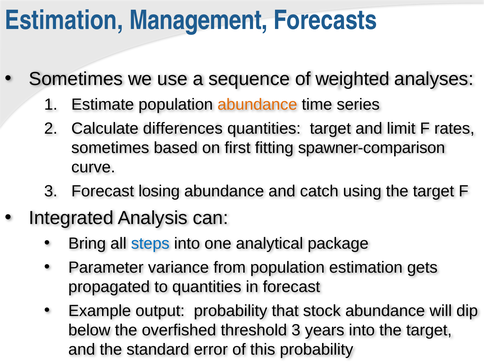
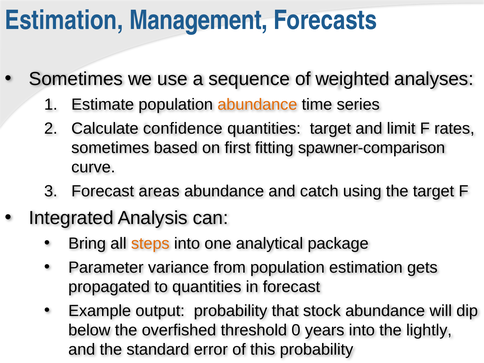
differences: differences -> confidence (183, 129)
losing: losing -> areas (159, 191)
steps colour: blue -> orange (150, 243)
threshold 3: 3 -> 0 (296, 330)
into the target: target -> lightly (429, 330)
